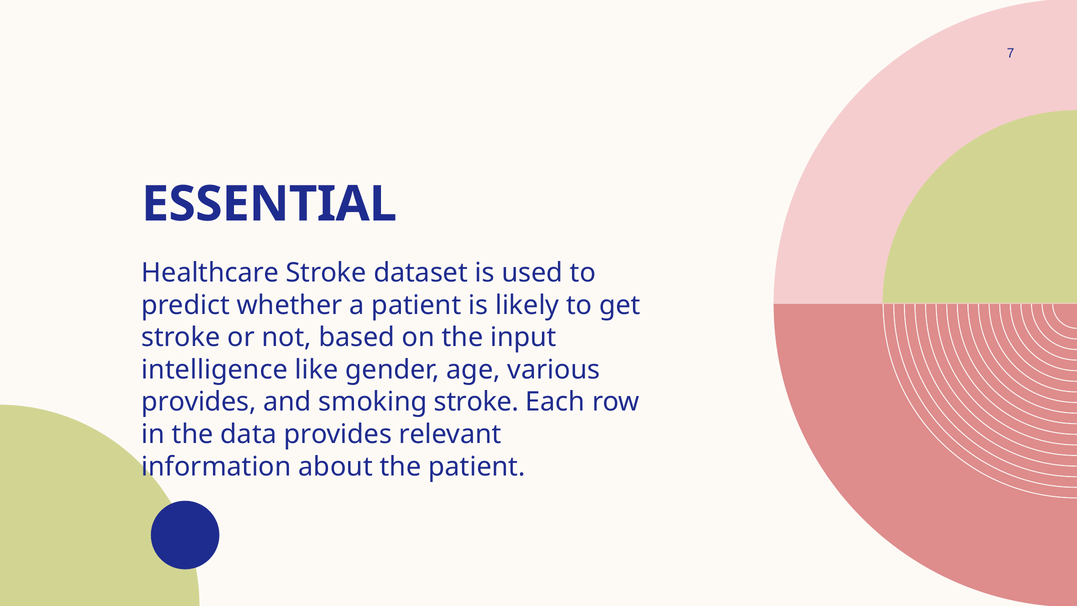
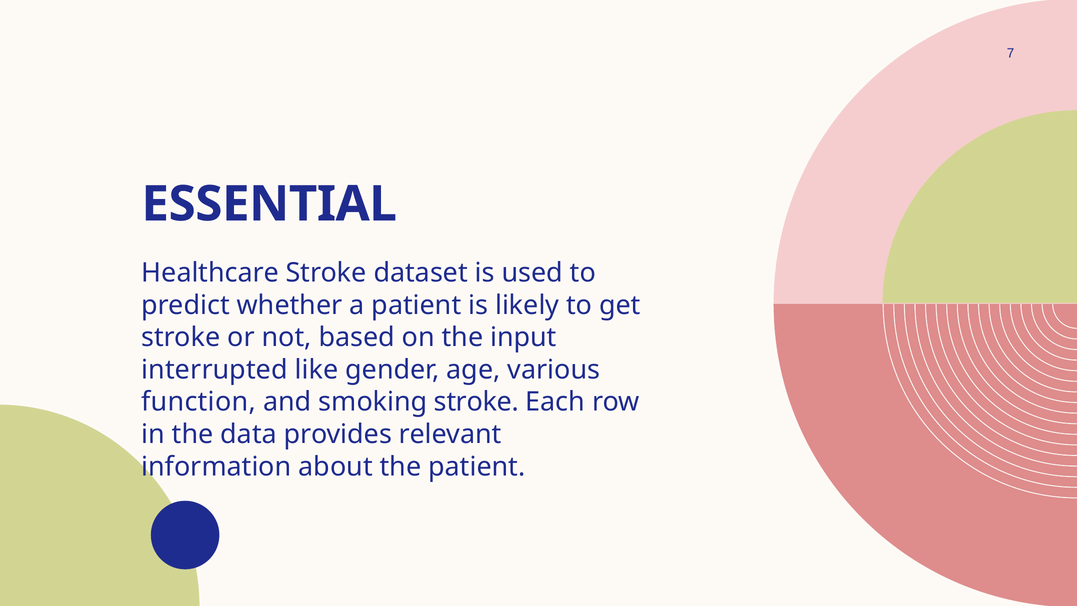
intelligence: intelligence -> interrupted (215, 370)
provides: provides -> function (199, 402)
